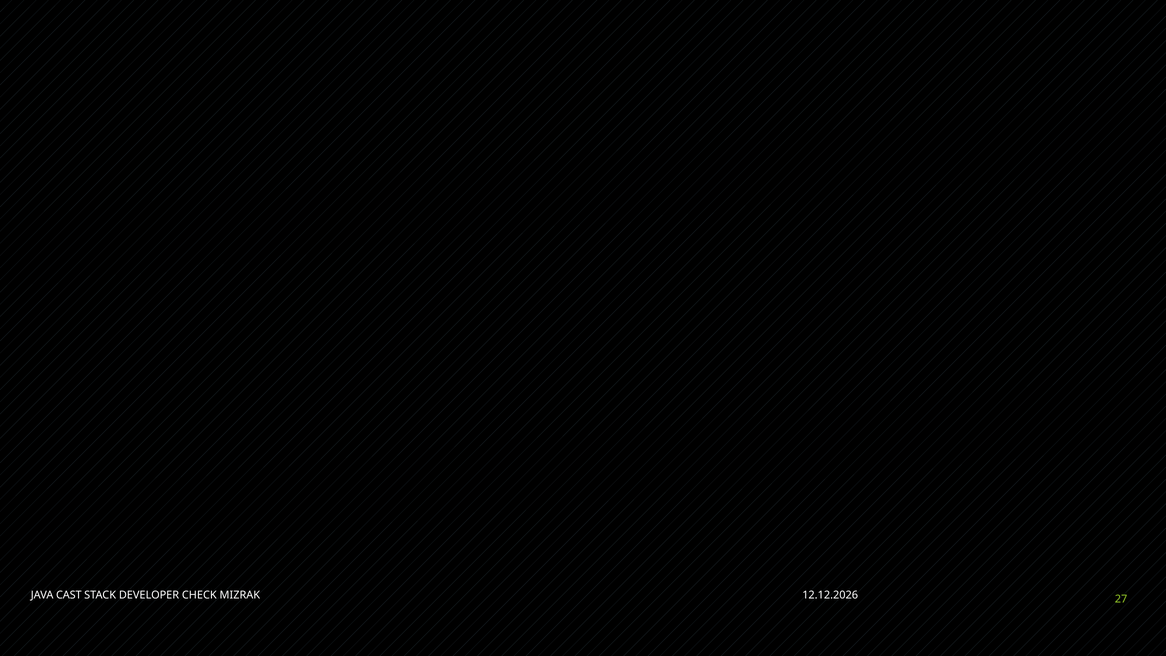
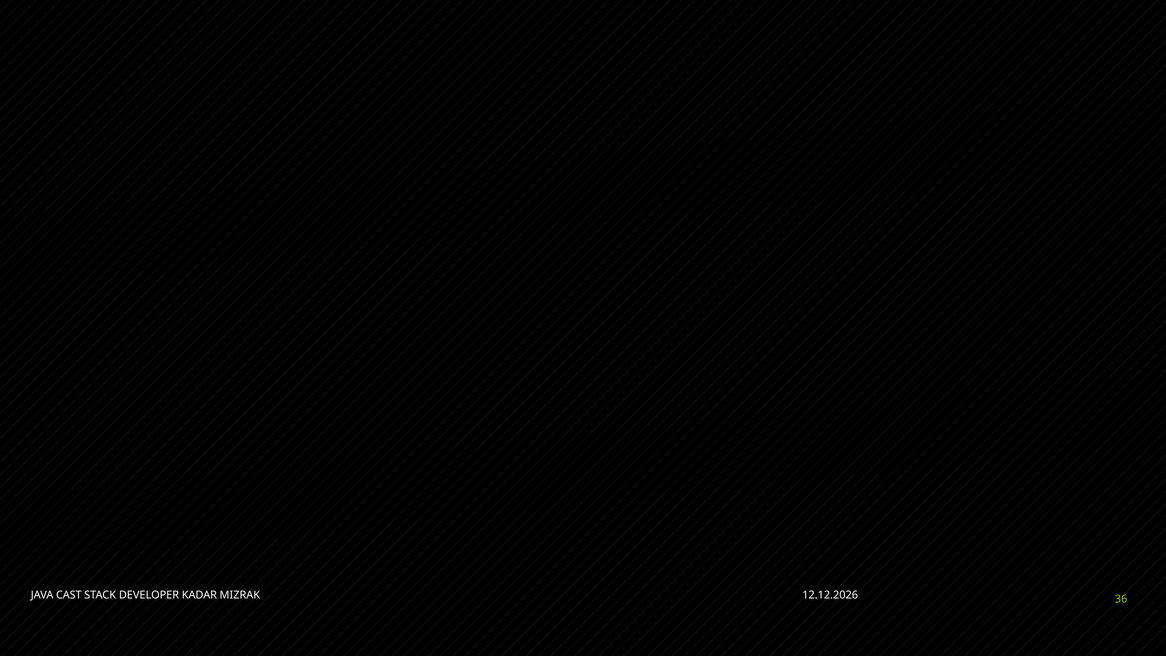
CHECK: CHECK -> KADAR (199, 595)
27: 27 -> 36 (1121, 599)
